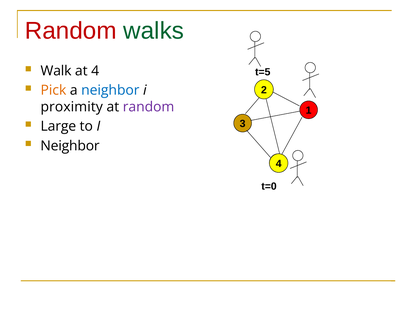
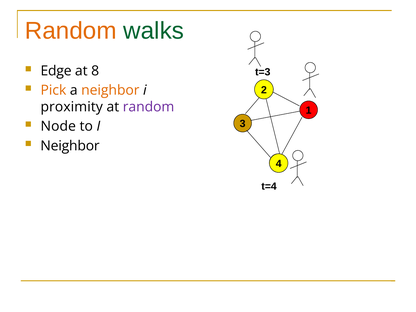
Random colour: red -> orange (71, 31)
Walk: Walk -> Edge (56, 71)
at 4: 4 -> 8 (95, 71)
t=5: t=5 -> t=3 (263, 72)
neighbor colour: blue -> orange (110, 90)
Large: Large -> Node (58, 126)
t=0: t=0 -> t=4 (269, 186)
